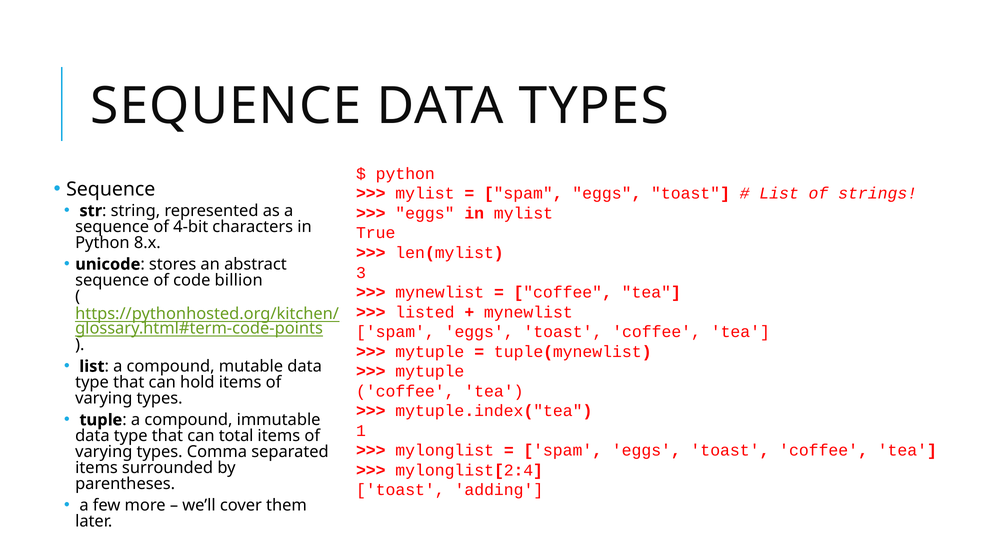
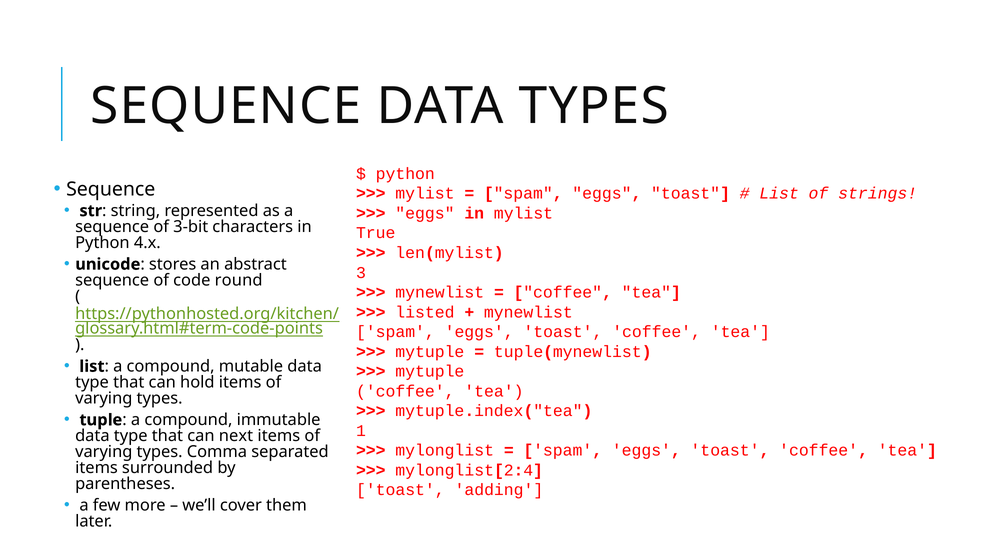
4-bit: 4-bit -> 3-bit (191, 227)
8.x: 8.x -> 4.x (147, 243)
billion: billion -> round (239, 280)
total: total -> next (236, 436)
